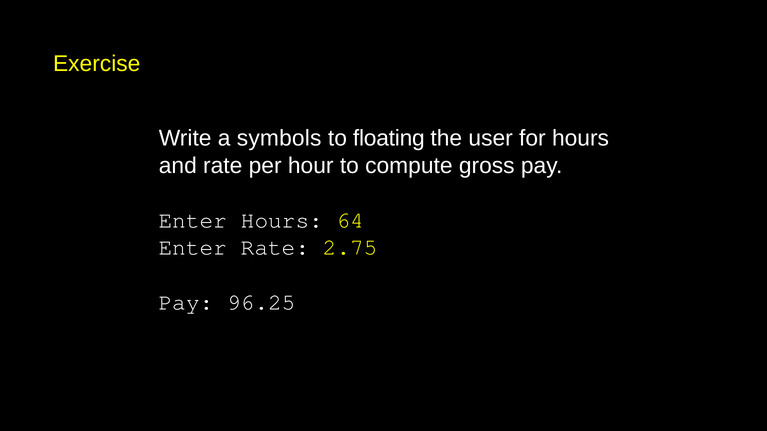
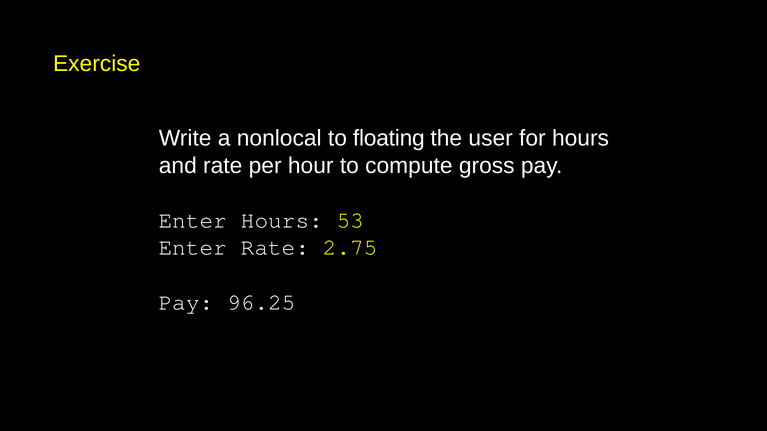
symbols: symbols -> nonlocal (279, 138)
64: 64 -> 53 (350, 220)
